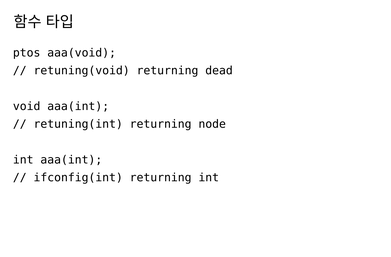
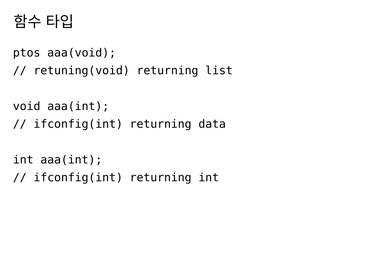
dead: dead -> list (219, 71)
retuning(int: retuning(int -> ifconfig(int (78, 124)
node: node -> data (212, 124)
